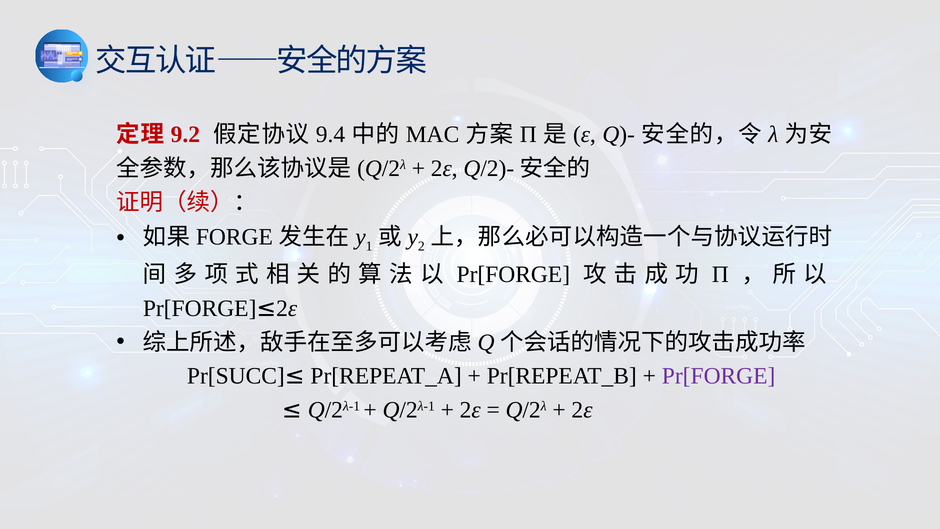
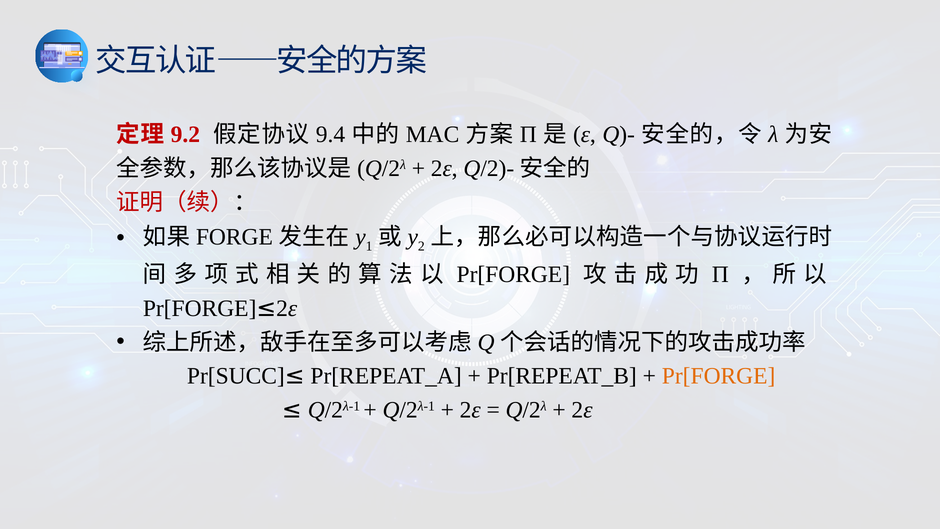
Pr[FORGE colour: purple -> orange (719, 376)
